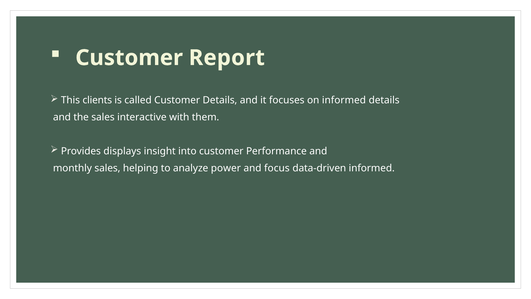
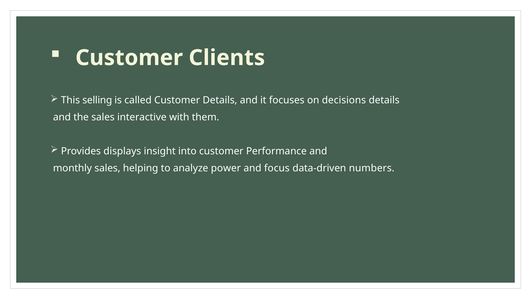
Report: Report -> Clients (227, 58)
clients: clients -> selling (97, 100)
on informed: informed -> decisions (344, 100)
data-driven informed: informed -> numbers (372, 168)
